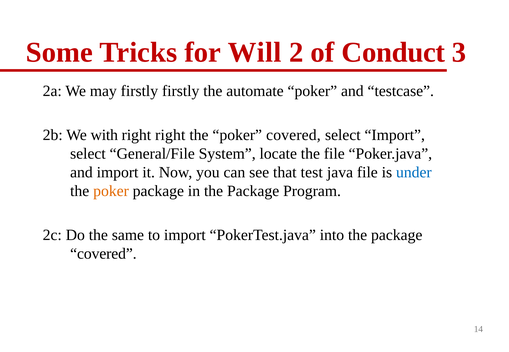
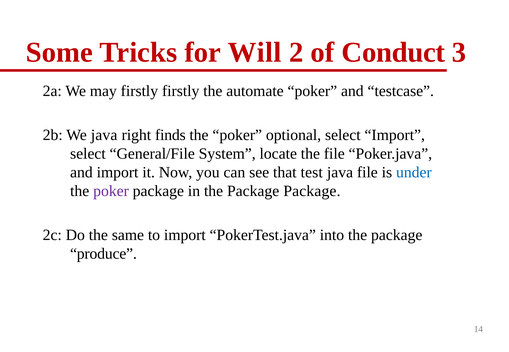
We with: with -> java (104, 135)
right right: right -> finds (170, 135)
poker covered: covered -> optional (294, 135)
poker colour: orange -> purple (111, 191)
Package Program: Program -> Package (312, 191)
covered: covered -> produce (103, 254)
